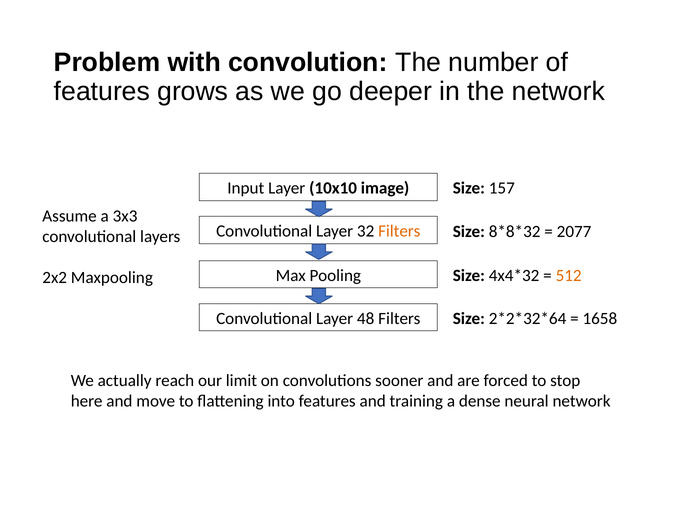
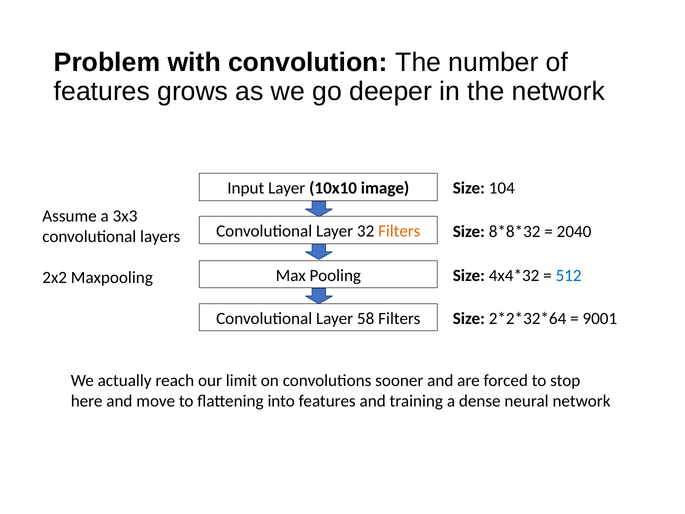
157: 157 -> 104 (502, 188)
2077: 2077 -> 2040 (574, 232)
512 colour: orange -> blue (569, 275)
48: 48 -> 58 (366, 318)
1658: 1658 -> 9001 (600, 318)
